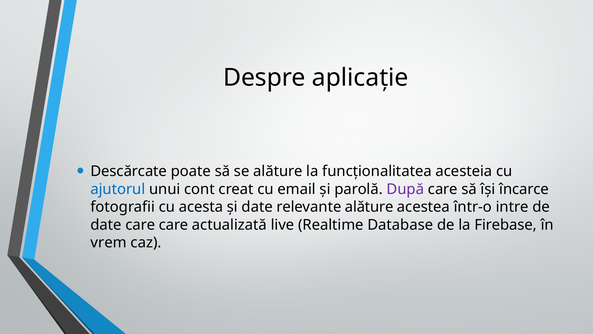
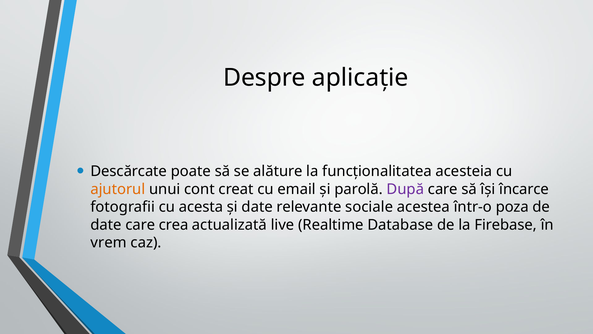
ajutorul colour: blue -> orange (118, 189)
relevante alăture: alăture -> sociale (369, 207)
intre: intre -> poza (512, 207)
care care: care -> crea (174, 225)
